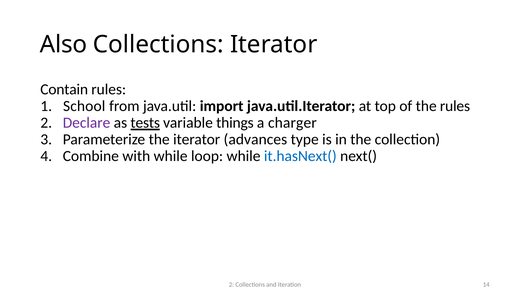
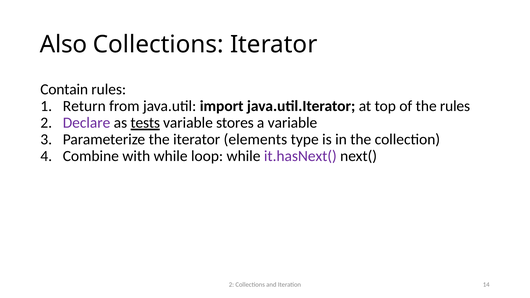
School: School -> Return (84, 106)
things: things -> stores (235, 123)
a charger: charger -> variable (292, 123)
advances: advances -> elements (255, 140)
it.hasNext( colour: blue -> purple (300, 156)
